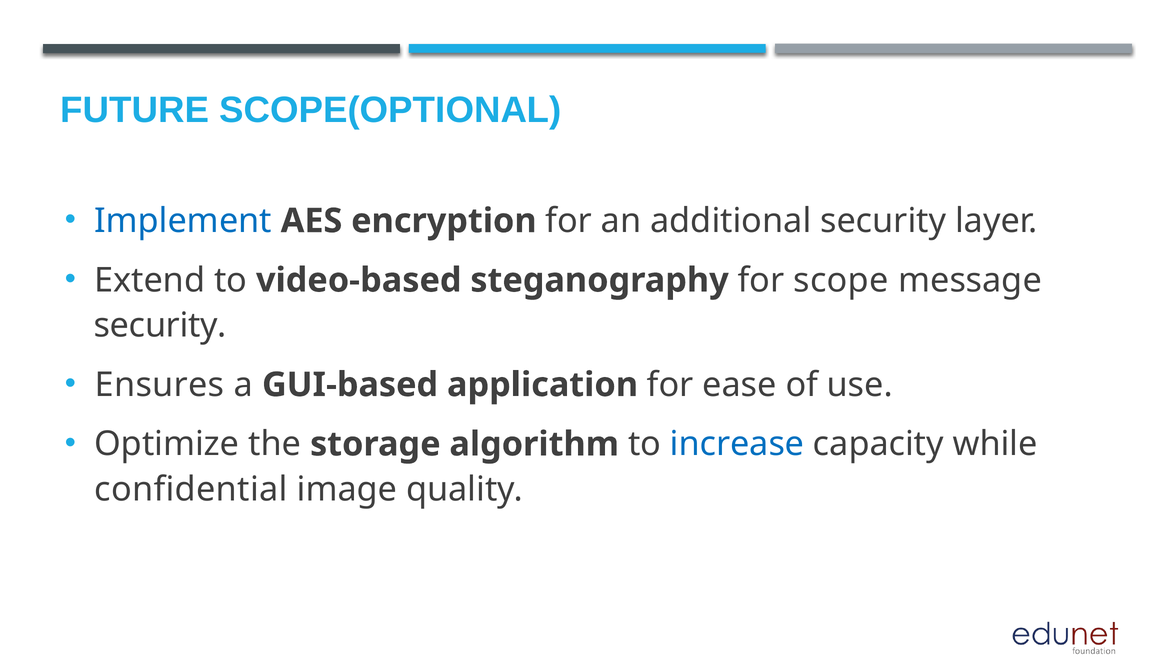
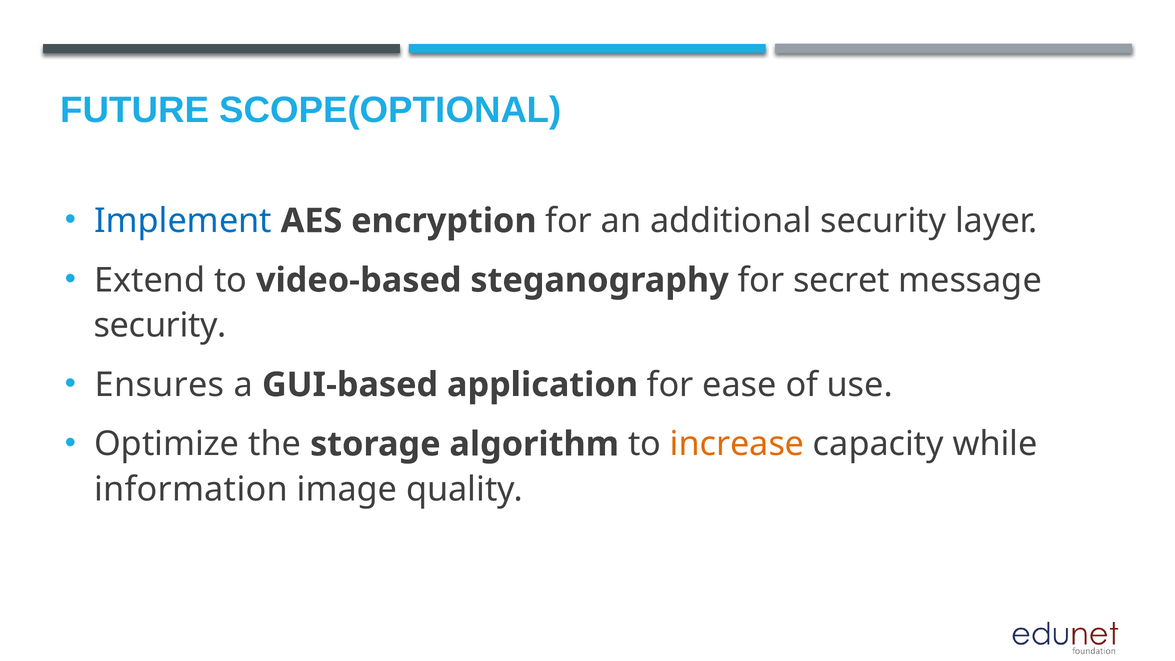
scope: scope -> secret (841, 280)
increase colour: blue -> orange (737, 444)
confidential: confidential -> information (191, 489)
